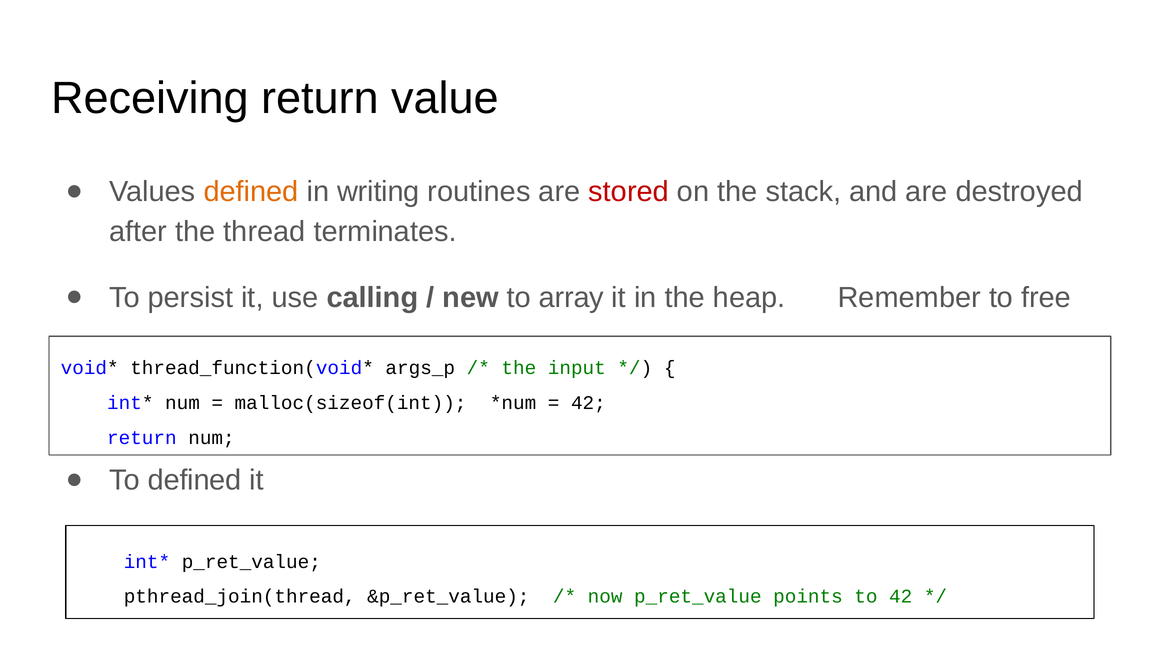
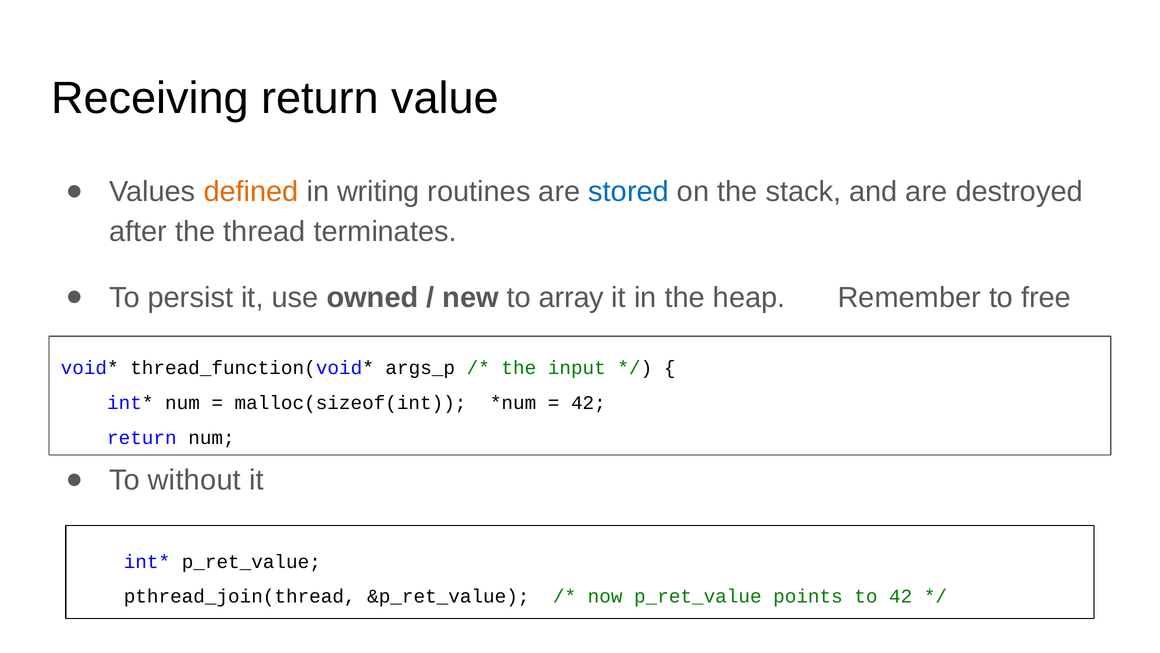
stored colour: red -> blue (629, 191)
calling: calling -> owned (373, 297)
To defined: defined -> without (194, 480)
